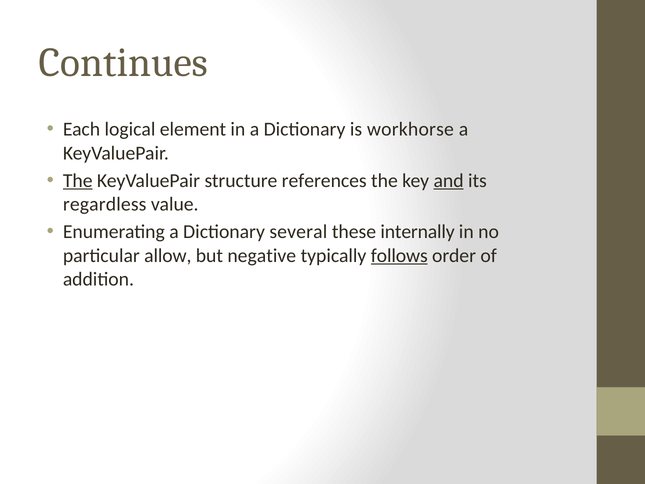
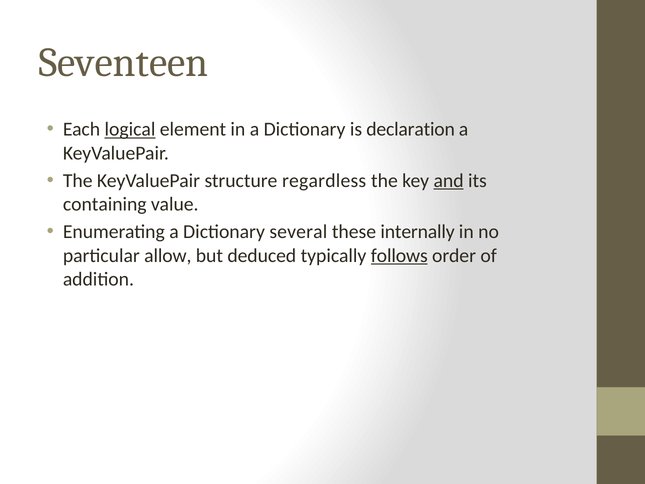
Continues: Continues -> Seventeen (123, 63)
logical underline: none -> present (130, 129)
workhorse: workhorse -> declaration (411, 129)
The underline: present -> none (78, 181)
references: references -> regardless (324, 181)
regardless: regardless -> containing (105, 204)
negative: negative -> deduced (262, 255)
